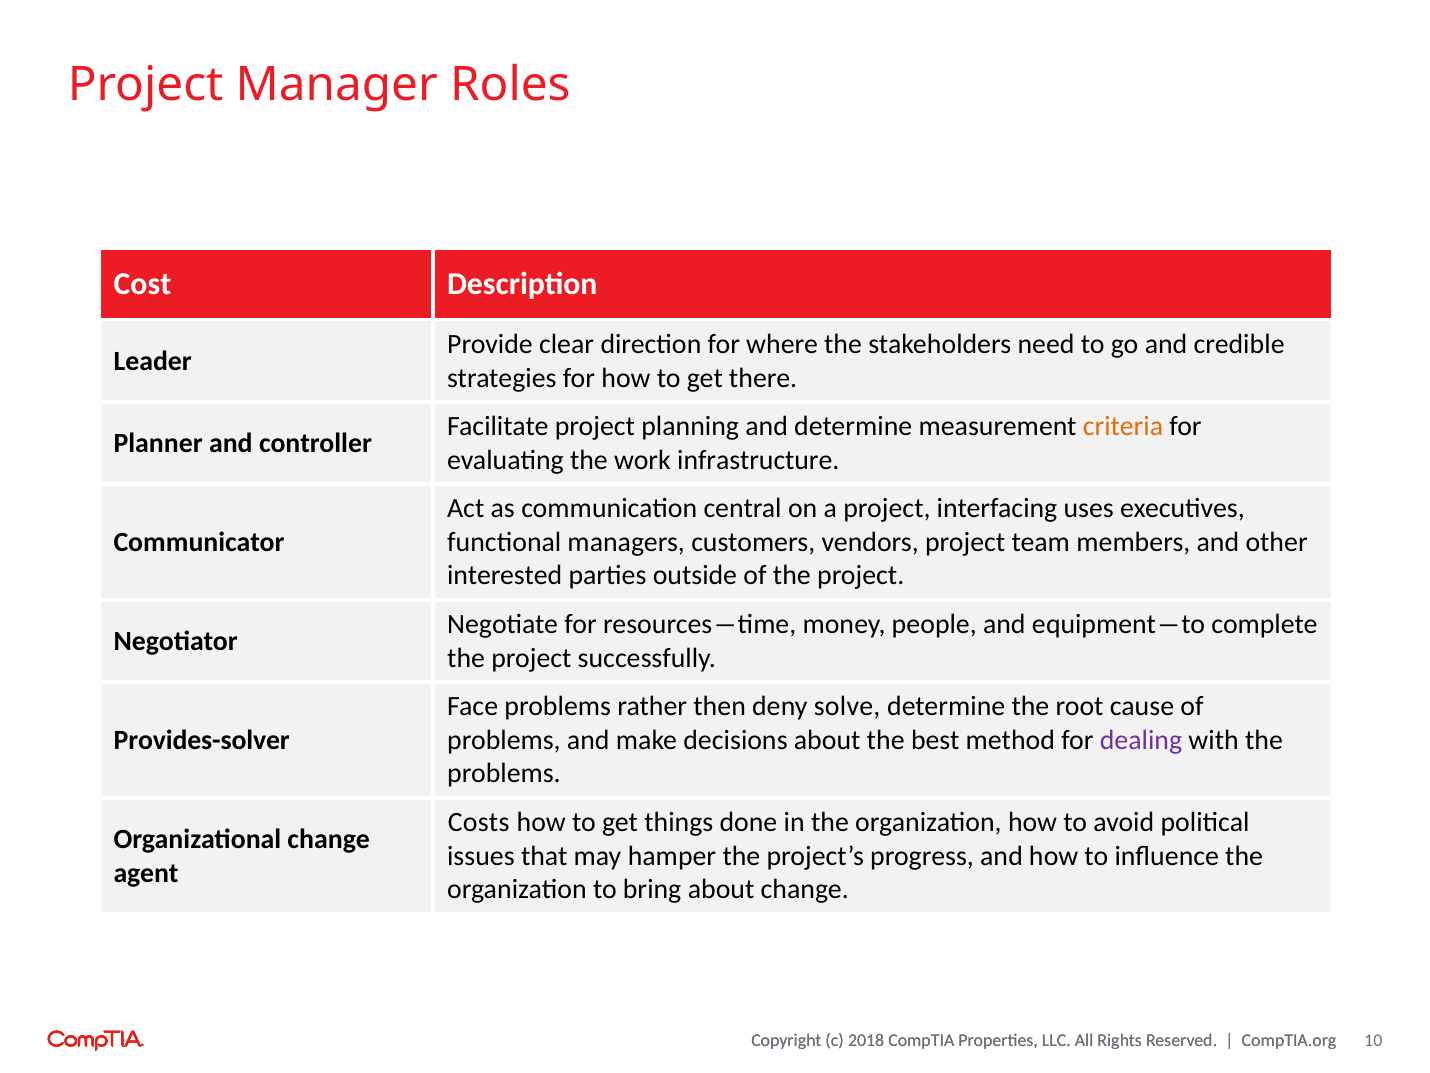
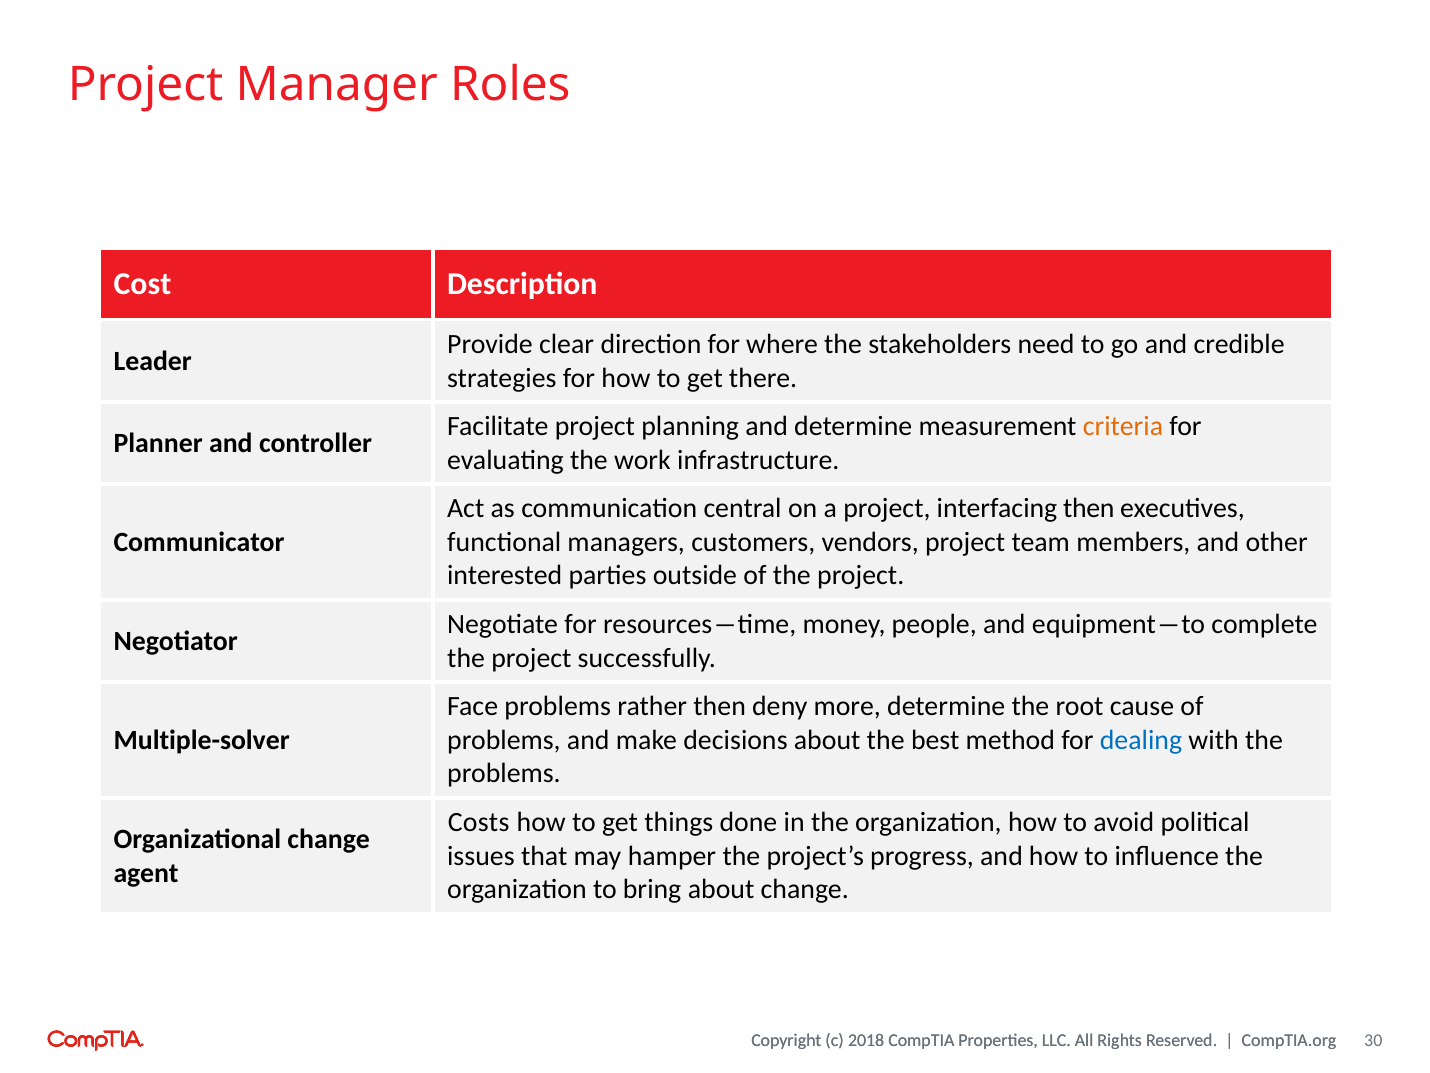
interfacing uses: uses -> then (1089, 508)
solve: solve -> more (847, 706)
Provides-solver: Provides-solver -> Multiple-solver (202, 740)
dealing colour: purple -> blue (1141, 740)
10: 10 -> 30 (1373, 1040)
